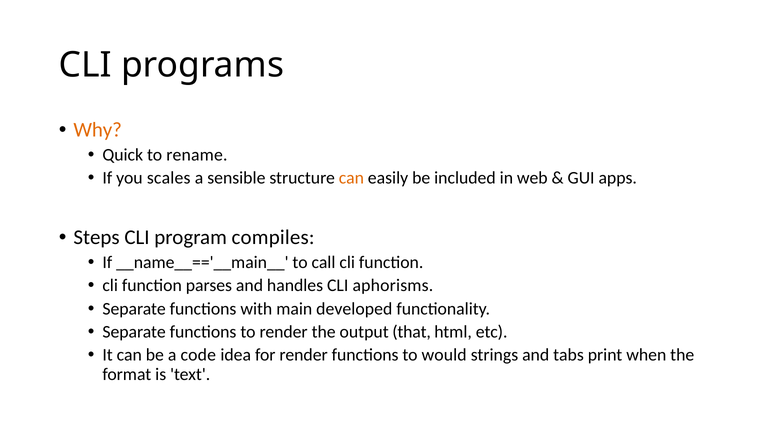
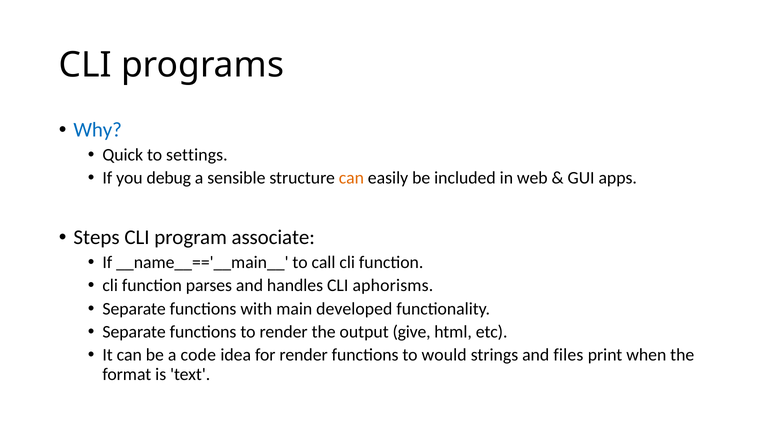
Why colour: orange -> blue (98, 130)
rename: rename -> settings (197, 155)
scales: scales -> debug (169, 178)
compiles: compiles -> associate (273, 237)
that: that -> give (412, 332)
tabs: tabs -> files (568, 355)
